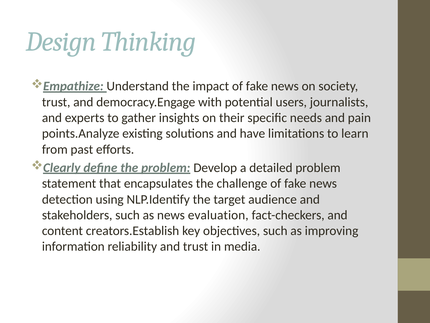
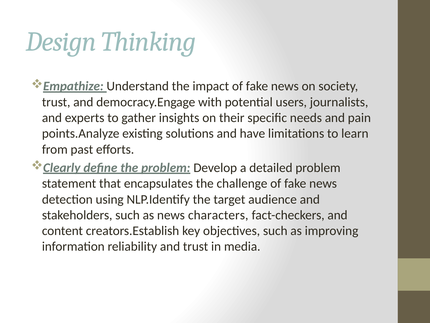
evaluation: evaluation -> characters (218, 215)
